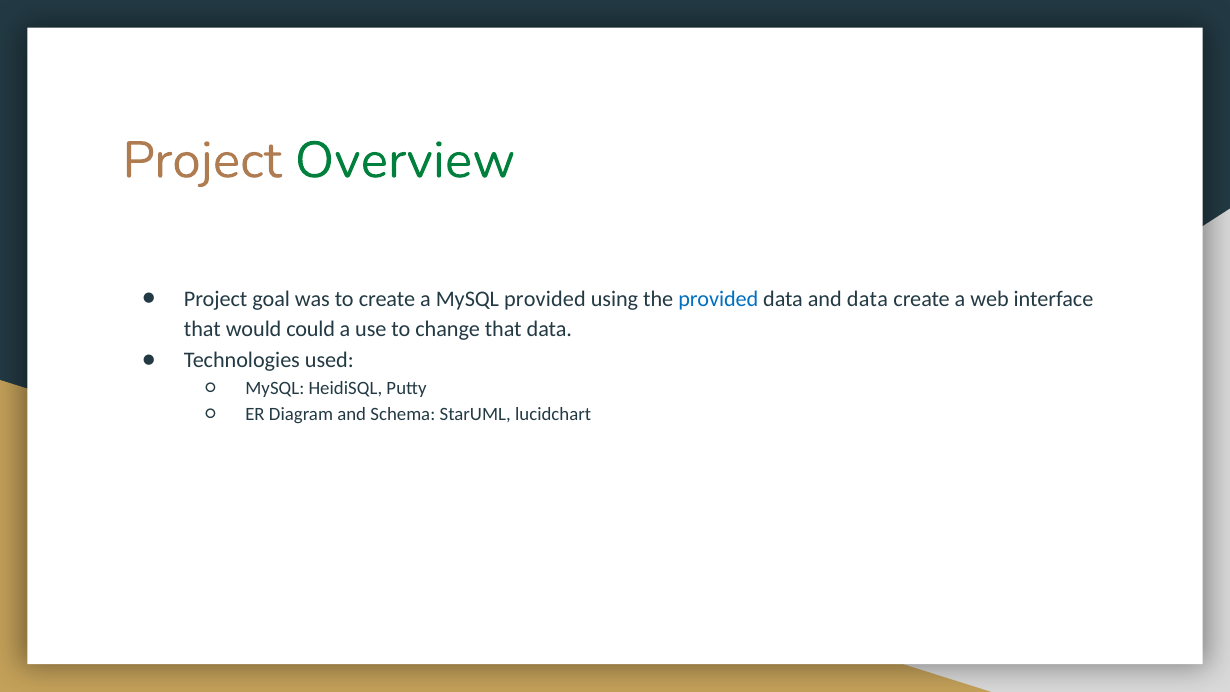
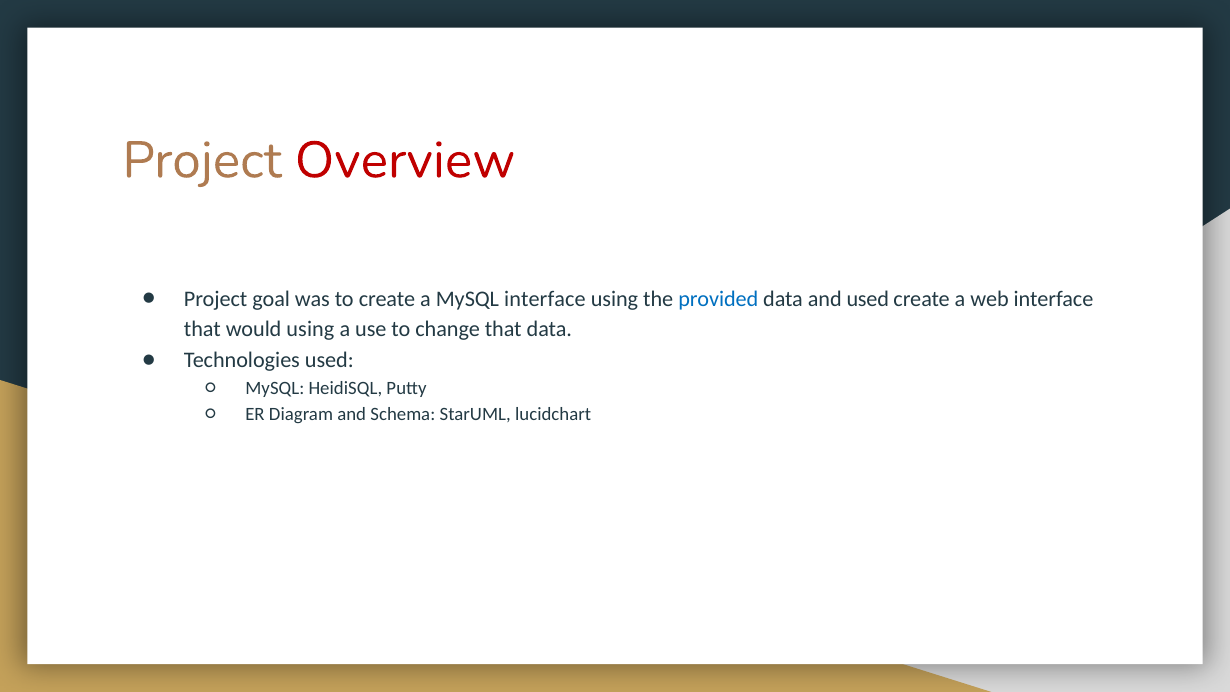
Overview colour: green -> red (405, 160)
MySQL provided: provided -> interface (545, 299)
and data: data -> used (868, 299)
would could: could -> using (310, 330)
